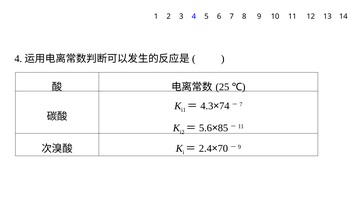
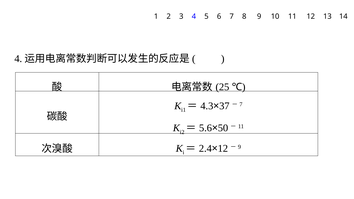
74: 74 -> 37 (224, 106)
85: 85 -> 50 (223, 128)
70: 70 -> 12 (223, 149)
